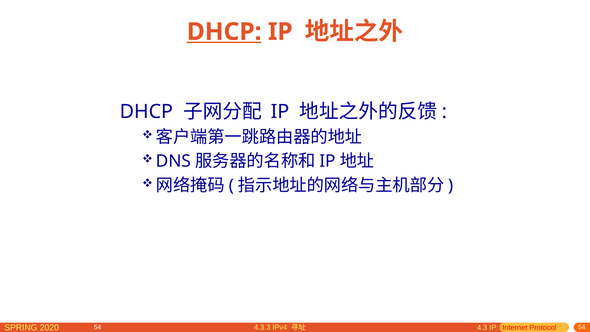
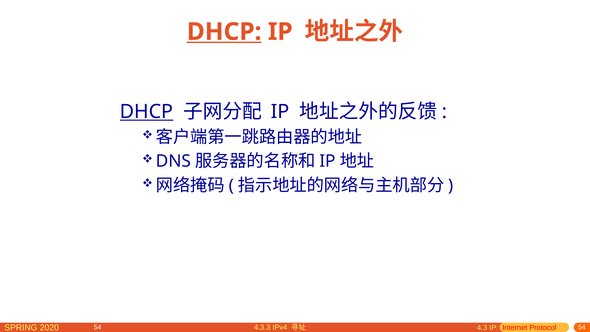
DHCP underline: none -> present (147, 112)
